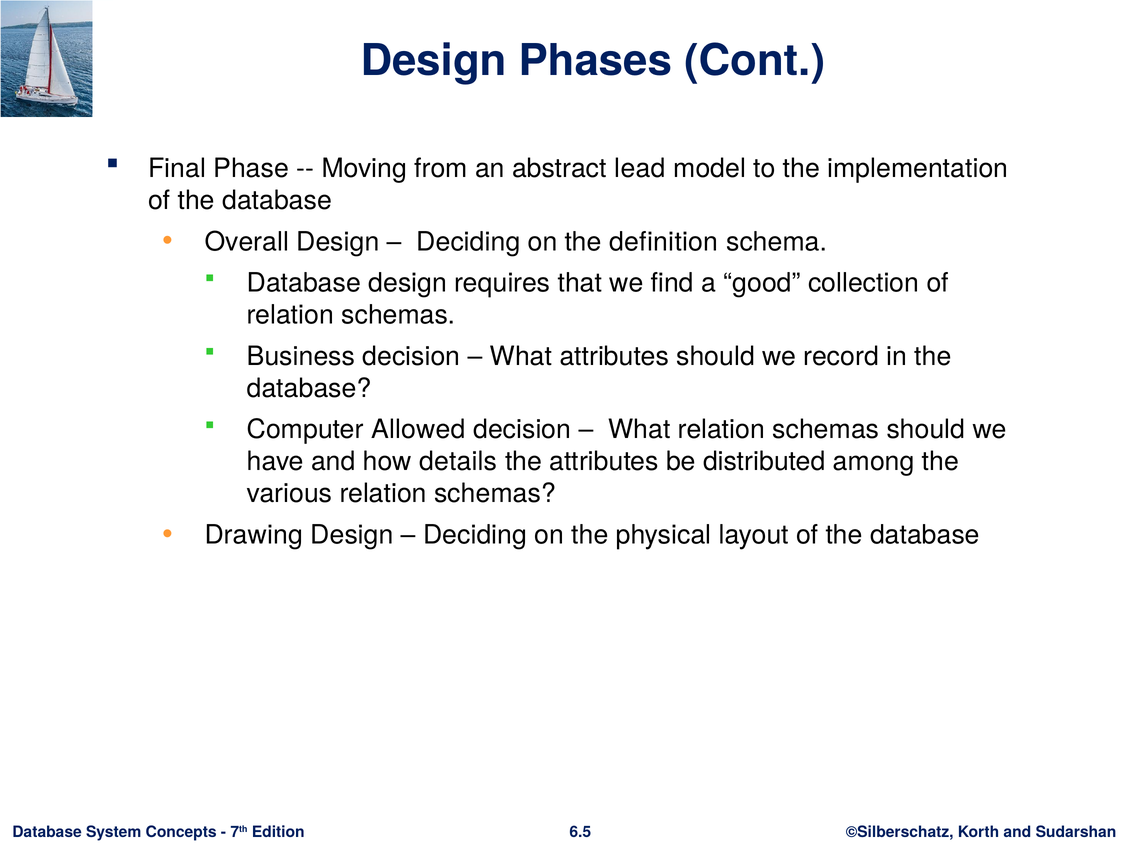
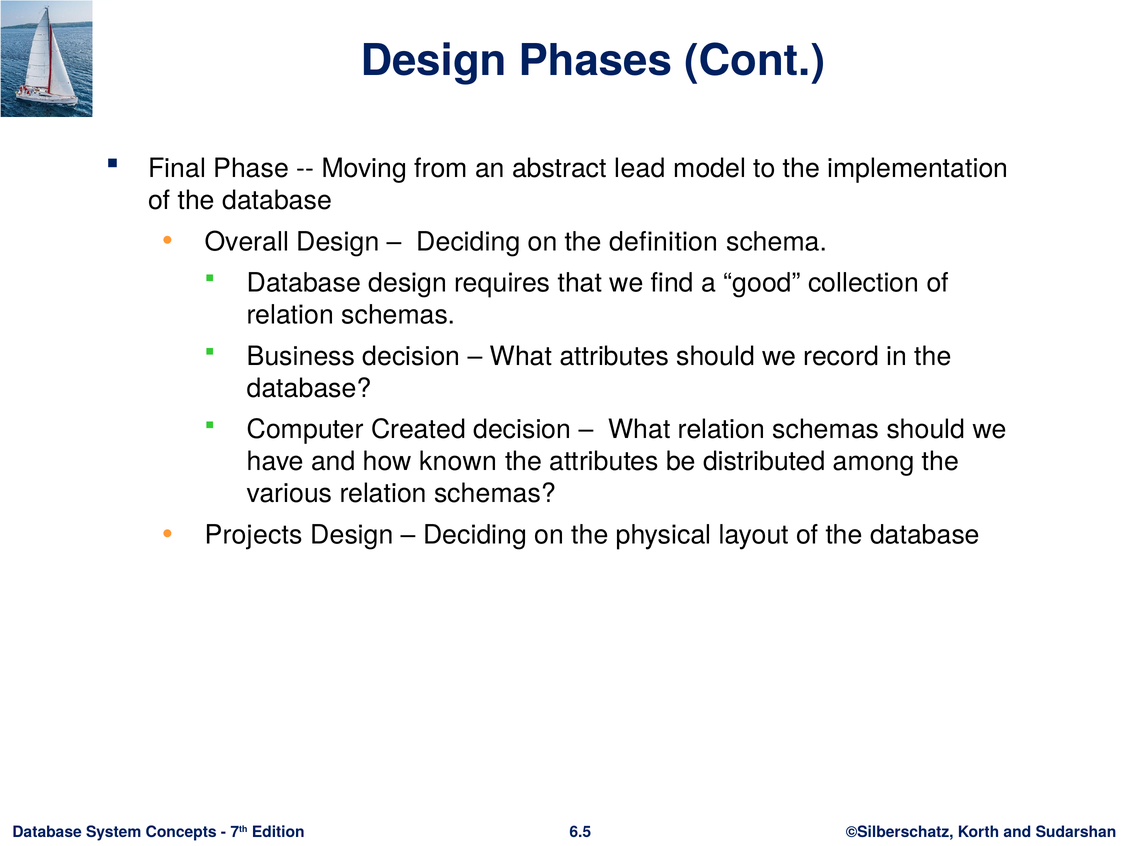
Allowed: Allowed -> Created (418, 430)
details: details -> known (458, 462)
Drawing: Drawing -> Projects (254, 535)
